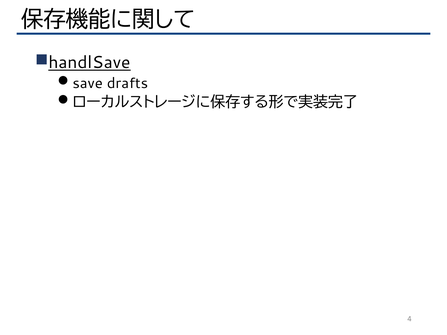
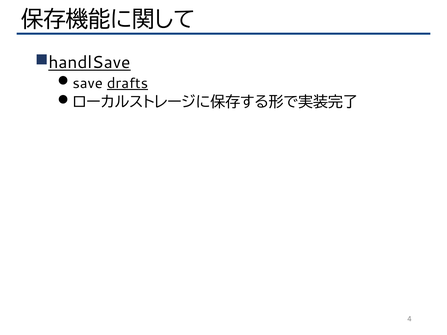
drafts underline: none -> present (127, 83)
